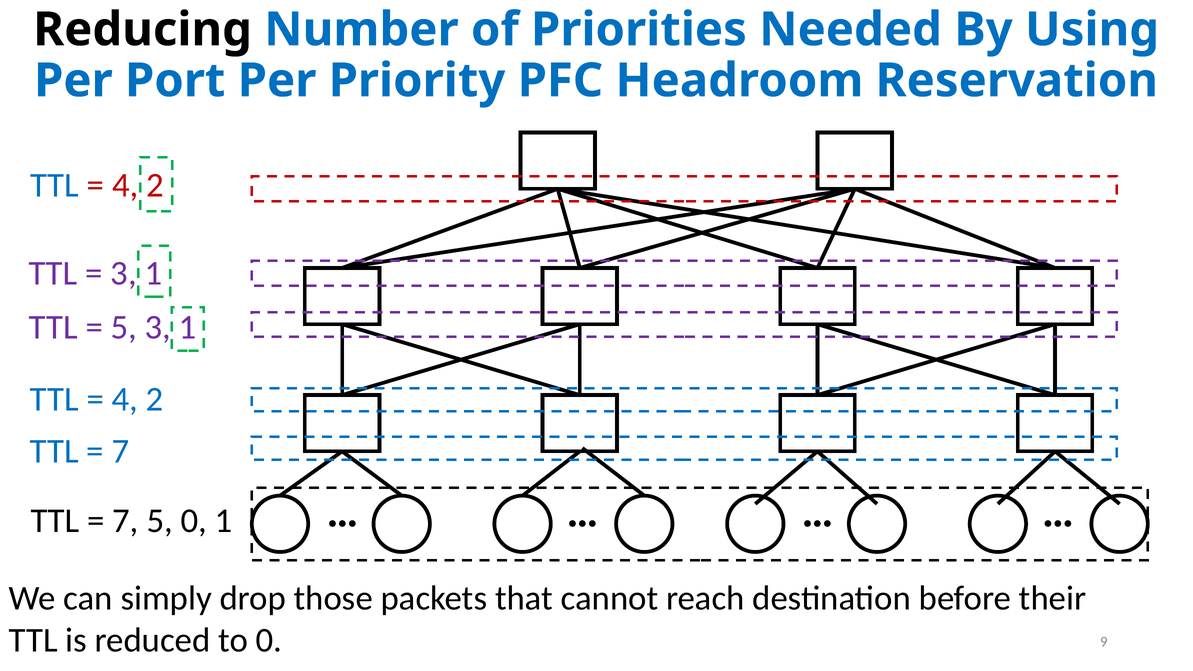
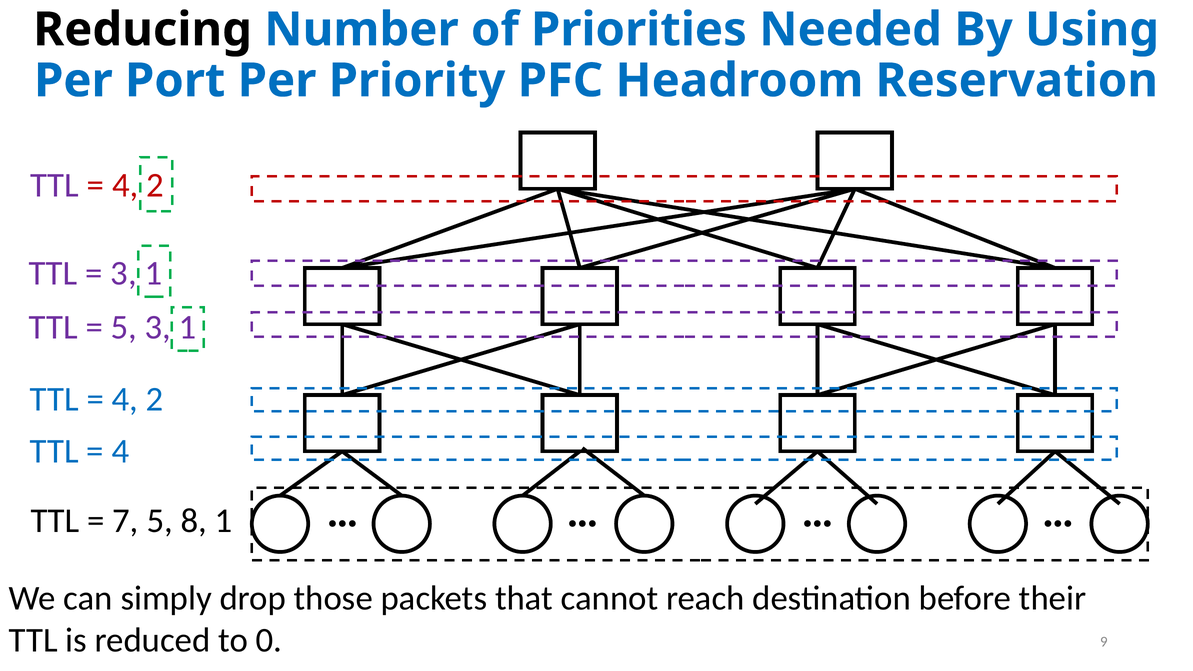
TTL colour: blue -> purple (55, 185)
7: 7 -> 4 (120, 451)
5 0: 0 -> 8 (194, 521)
